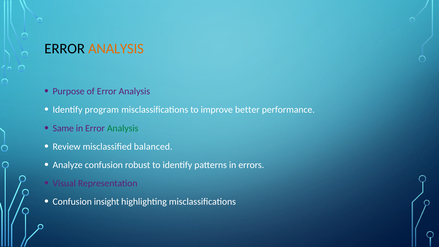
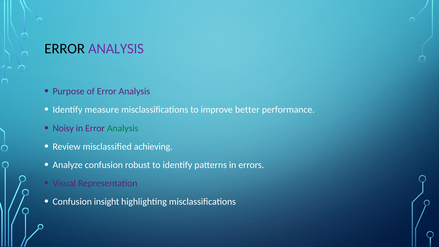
ANALYSIS colour: orange -> purple (116, 49)
program: program -> measure (102, 110)
Same: Same -> Noisy (63, 128)
balanced: balanced -> achieving (153, 147)
